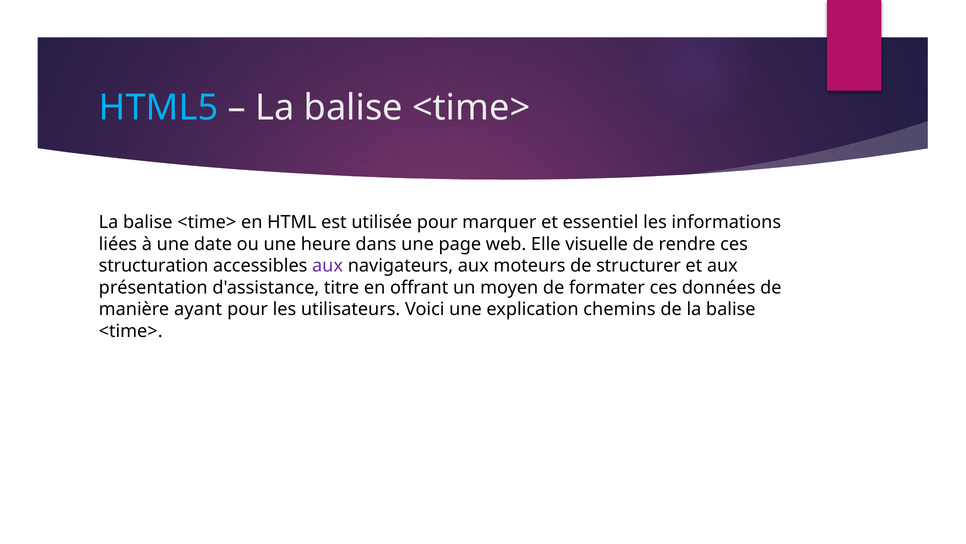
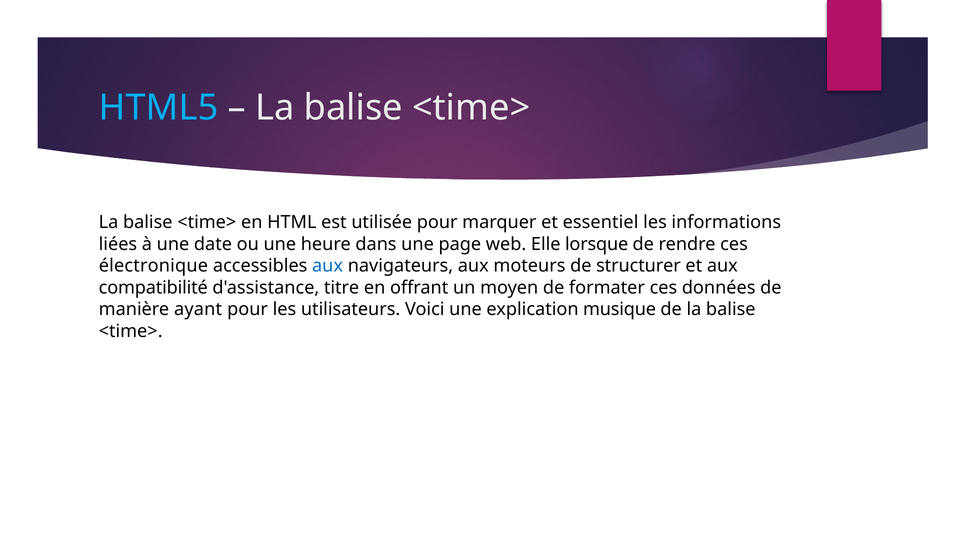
visuelle: visuelle -> lorsque (597, 244)
structuration: structuration -> électronique (153, 266)
aux colour: purple -> blue (328, 266)
présentation: présentation -> compatibilité (153, 287)
chemins: chemins -> musique (620, 309)
